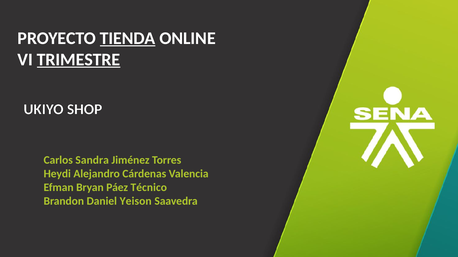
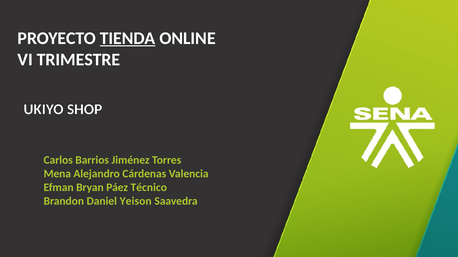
TRIMESTRE underline: present -> none (79, 60)
Sandra: Sandra -> Barrios (92, 160)
Heydi: Heydi -> Mena (57, 174)
